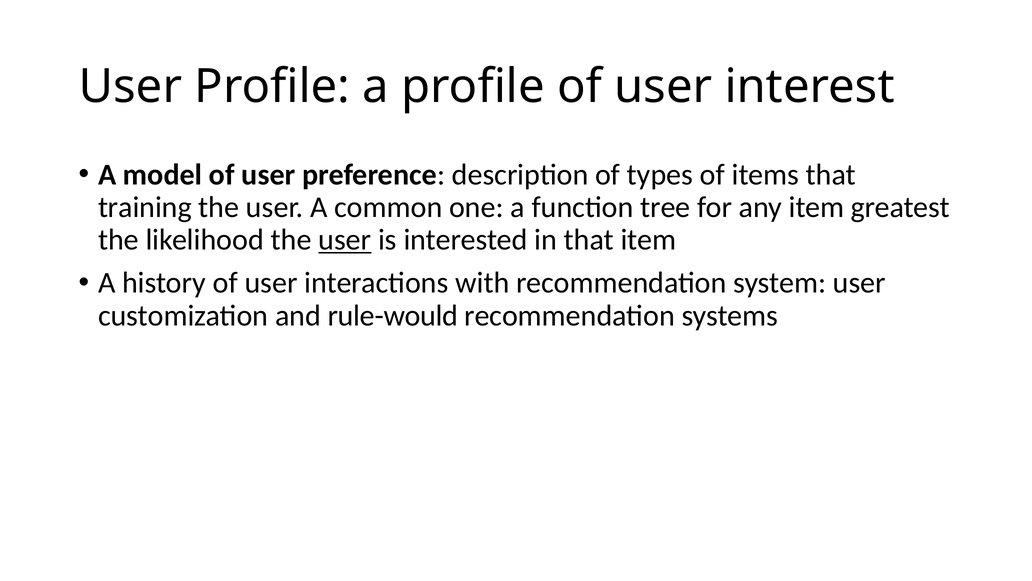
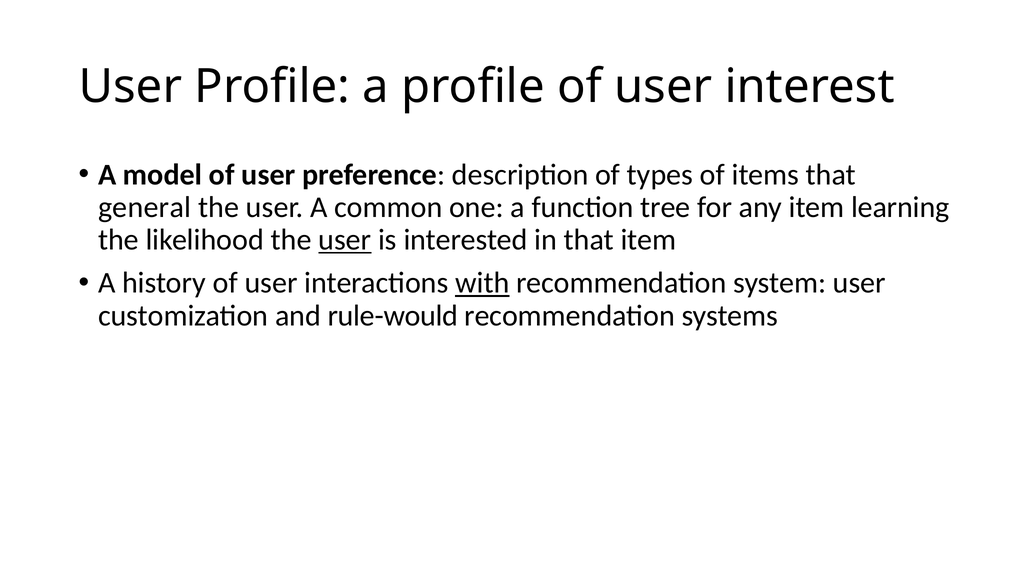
training: training -> general (145, 207)
greatest: greatest -> learning (900, 207)
with underline: none -> present (482, 283)
